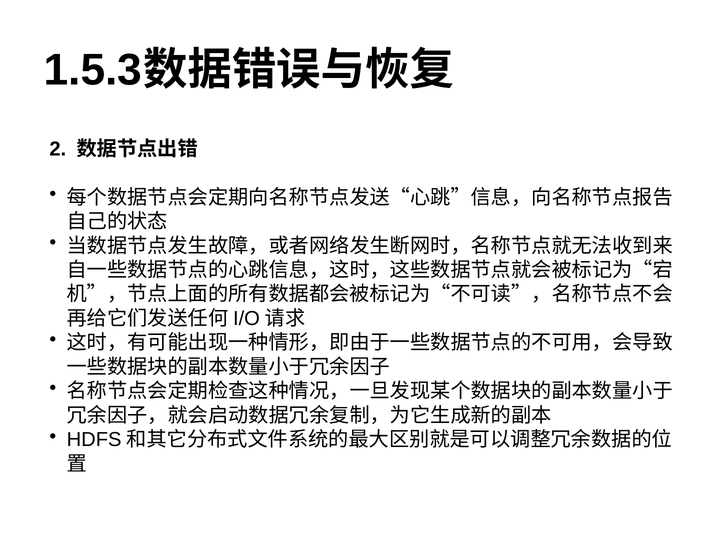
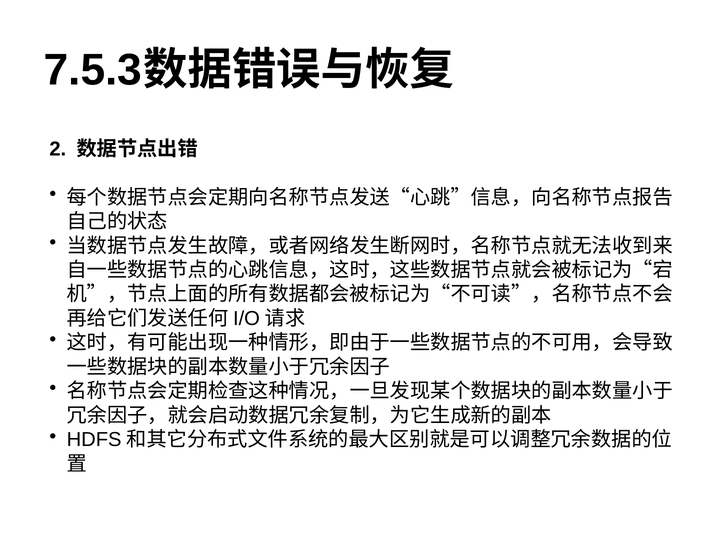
1.5.3: 1.5.3 -> 7.5.3 (93, 70)
